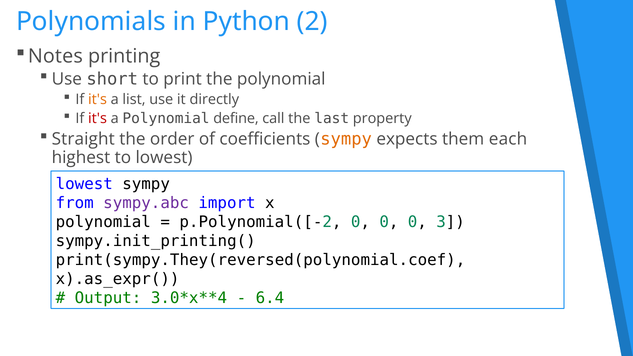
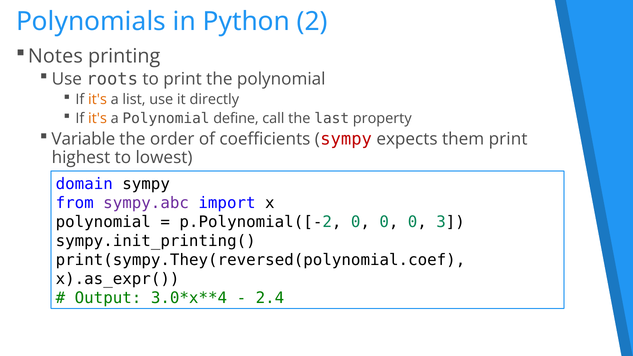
short: short -> roots (112, 79)
it's colour: red -> orange (97, 119)
Straight: Straight -> Variable (83, 139)
sympy colour: orange -> red (346, 139)
them each: each -> print (508, 139)
lowest: lowest -> domain (84, 184)
6.4: 6.4 -> 2.4 (270, 298)
